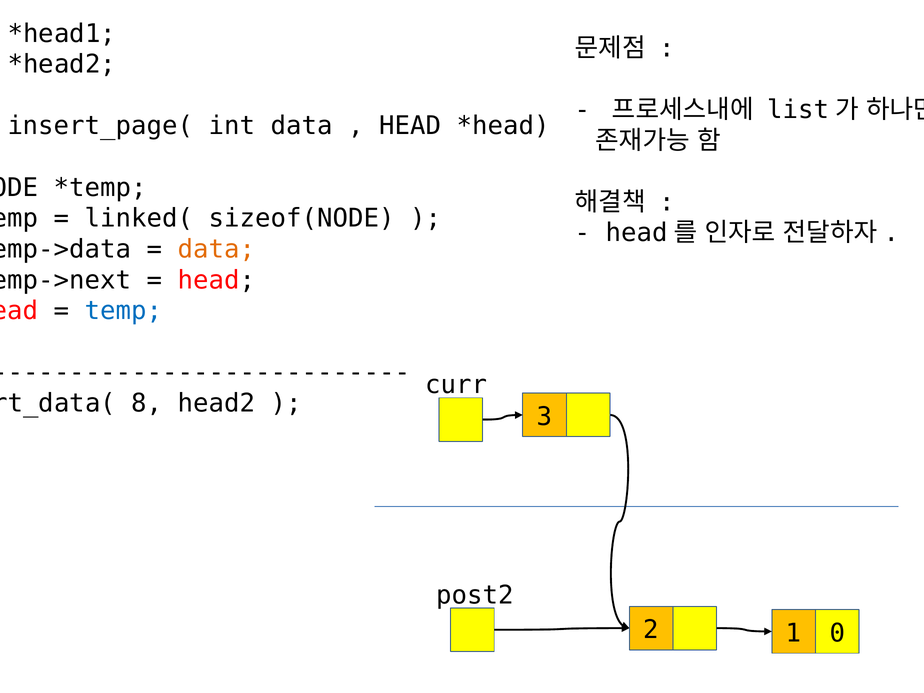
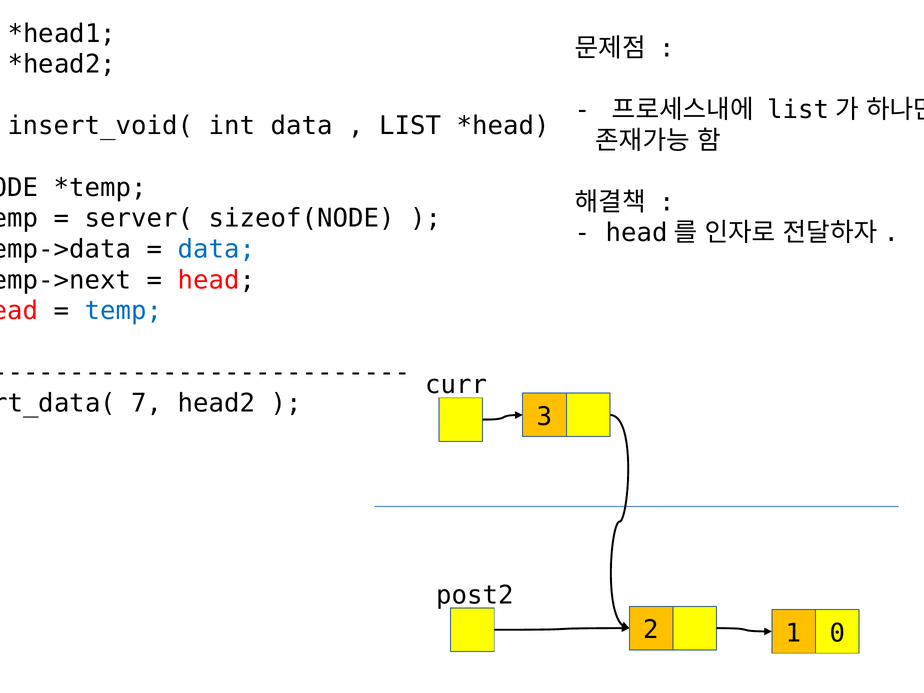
insert_page(: insert_page( -> insert_void( (100, 126)
HEAD: HEAD -> LIST (410, 126)
linked(: linked( -> server( (139, 218)
data colour: orange -> blue (217, 249)
8: 8 -> 7 (147, 403)
